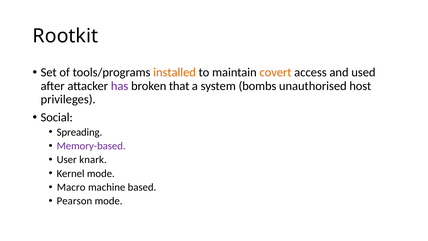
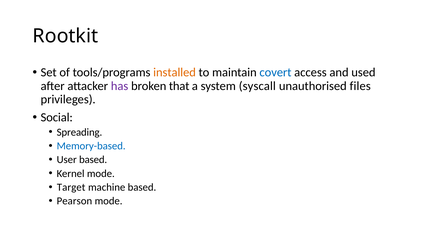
covert colour: orange -> blue (275, 72)
bombs: bombs -> syscall (257, 86)
host: host -> files (360, 86)
Memory-based colour: purple -> blue (91, 146)
User knark: knark -> based (93, 160)
Macro: Macro -> Target (71, 187)
